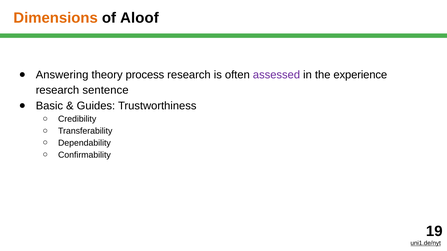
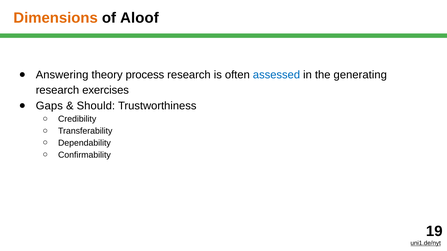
assessed colour: purple -> blue (276, 75)
experience: experience -> generating (360, 75)
sentence: sentence -> exercises (106, 90)
Basic: Basic -> Gaps (49, 106)
Guides: Guides -> Should (96, 106)
